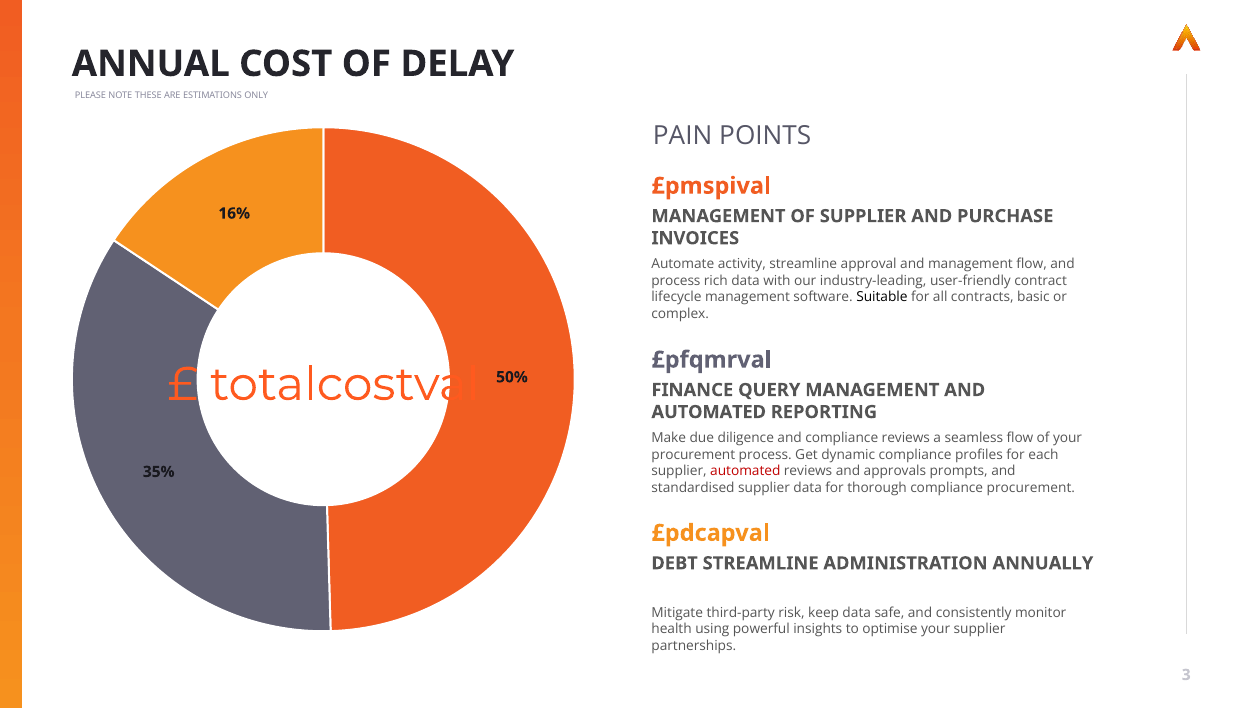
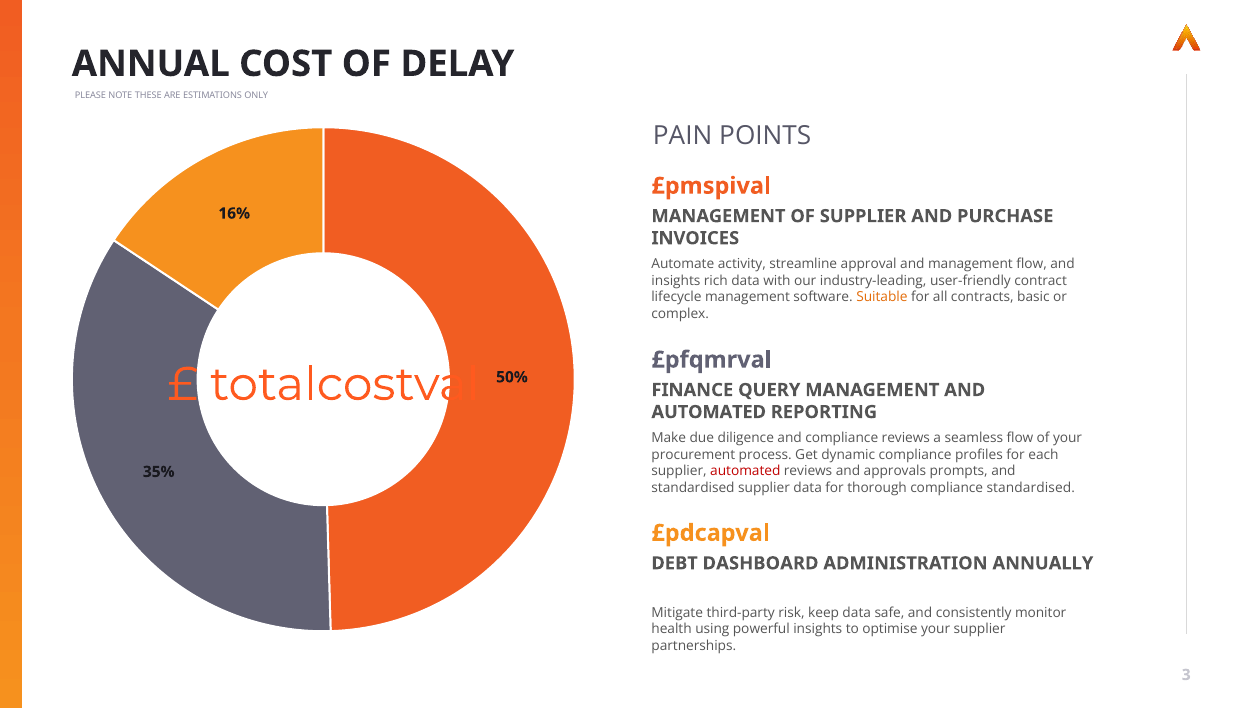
process: process -> insights (676, 281)
Suitable colour: black -> orange (882, 297)
compliance procurement: procurement -> standardised (1031, 487)
DEBT STREAMLINE: STREAMLINE -> DASHBOARD (761, 563)
